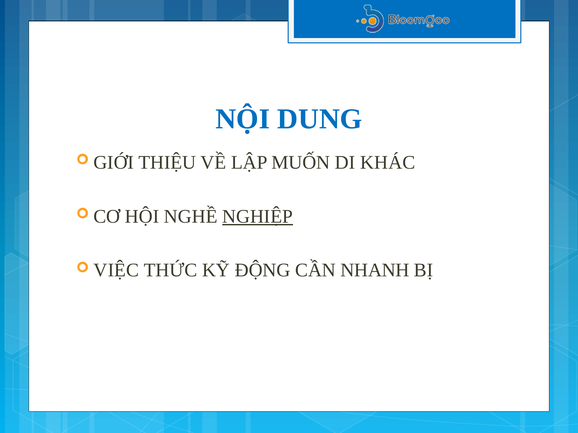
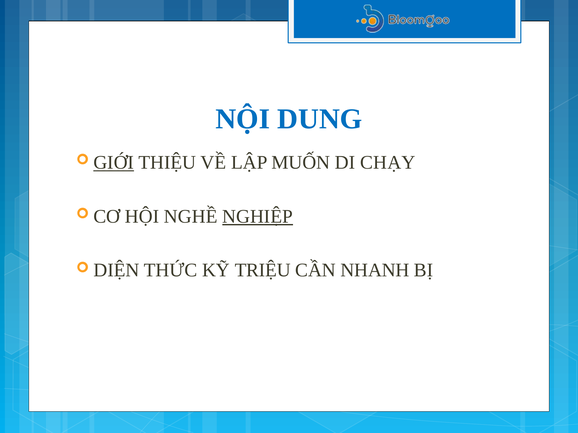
GIỚI underline: none -> present (114, 163)
KHÁC: KHÁC -> CHẠY (388, 163)
VIỆC: VIỆC -> DIỆN (116, 271)
ĐỘNG: ĐỘNG -> TRIỆU (263, 271)
